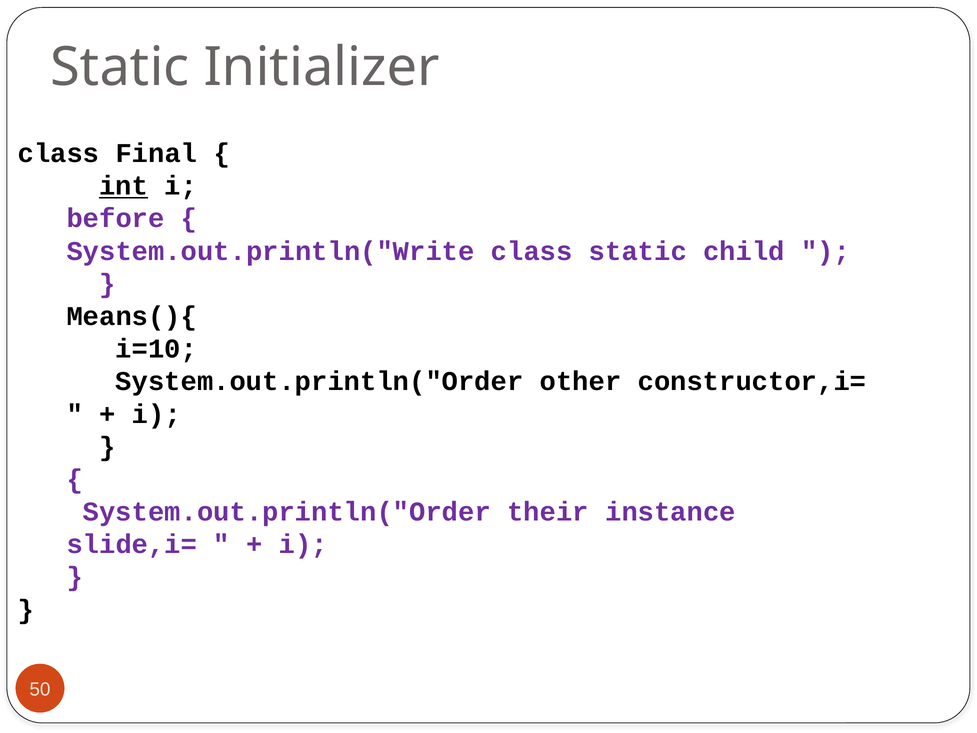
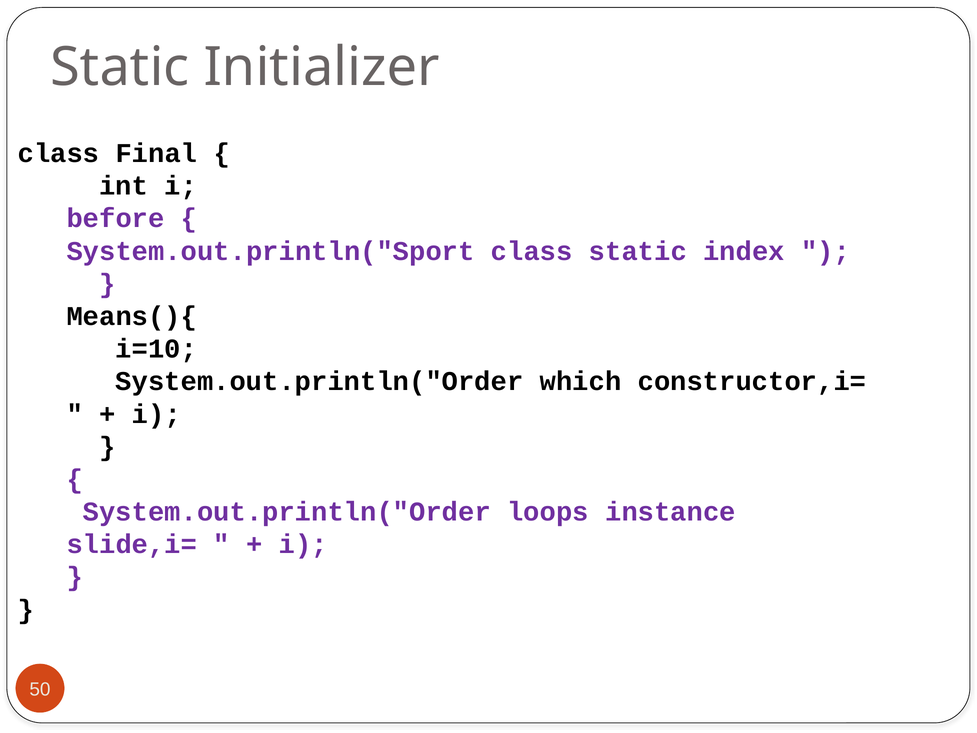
int underline: present -> none (124, 186)
System.out.println("Write: System.out.println("Write -> System.out.println("Sport (271, 251)
child: child -> index (744, 251)
other: other -> which (581, 381)
their: their -> loops (548, 512)
